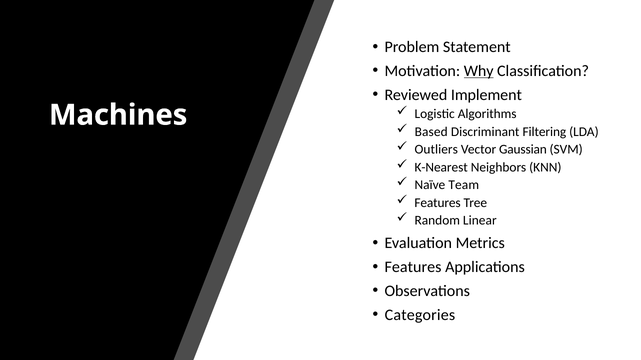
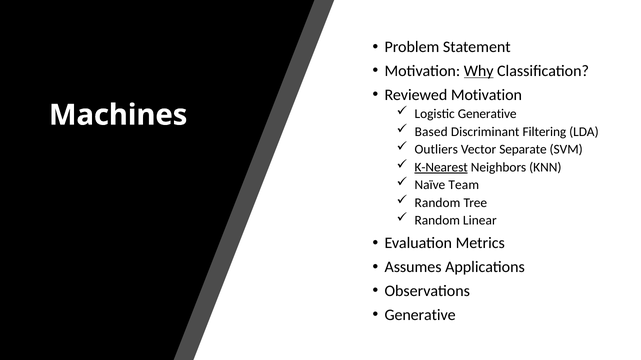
Reviewed Implement: Implement -> Motivation (486, 95)
Logistic Algorithms: Algorithms -> Generative (487, 114)
Gaussian: Gaussian -> Separate (523, 150)
K-Nearest underline: none -> present (441, 167)
Features: Features -> Random (437, 203)
Features: Features -> Assumes (413, 267)
Categories: Categories -> Generative (420, 315)
